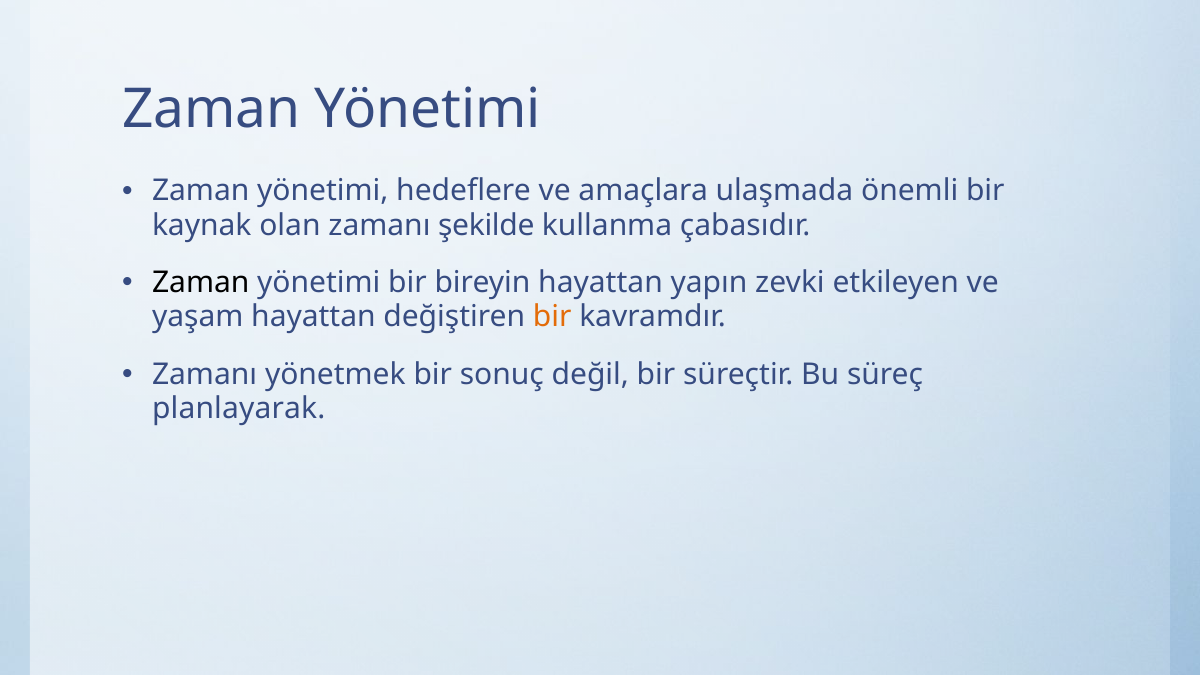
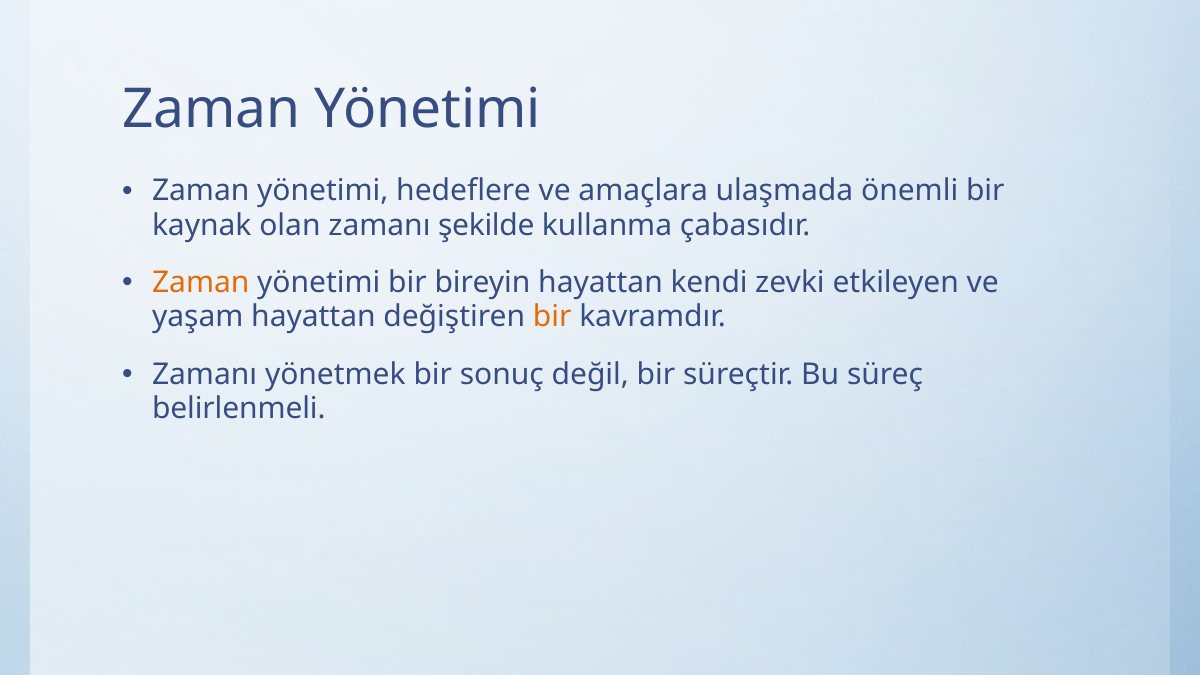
Zaman colour: black -> orange (201, 283)
yapın: yapın -> kendi (709, 283)
planlayarak: planlayarak -> belirlenmeli (239, 409)
